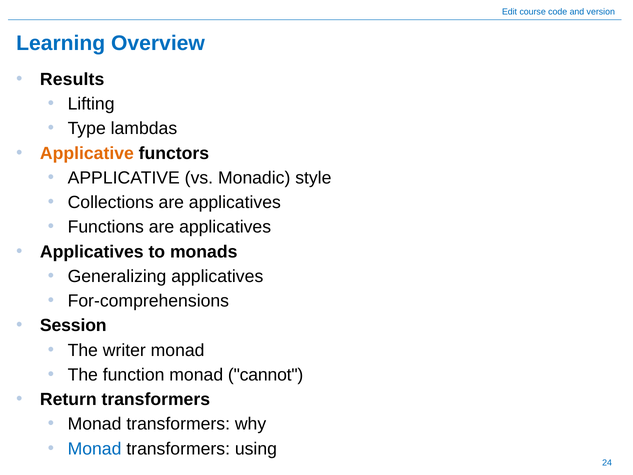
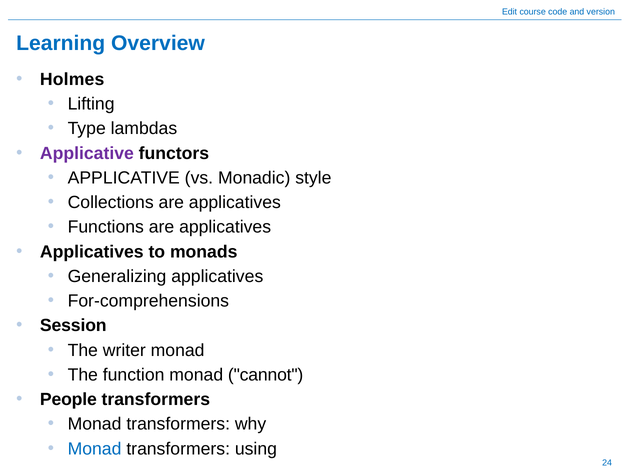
Results: Results -> Holmes (72, 79)
Applicative colour: orange -> purple (87, 153)
Return: Return -> People (68, 399)
